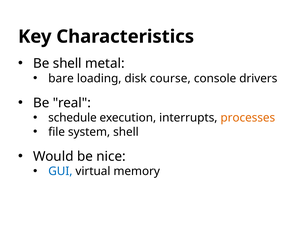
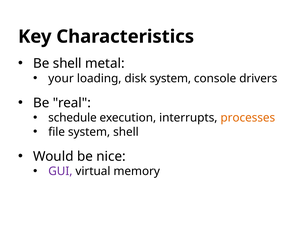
bare: bare -> your (61, 78)
disk course: course -> system (170, 78)
GUI colour: blue -> purple (60, 171)
